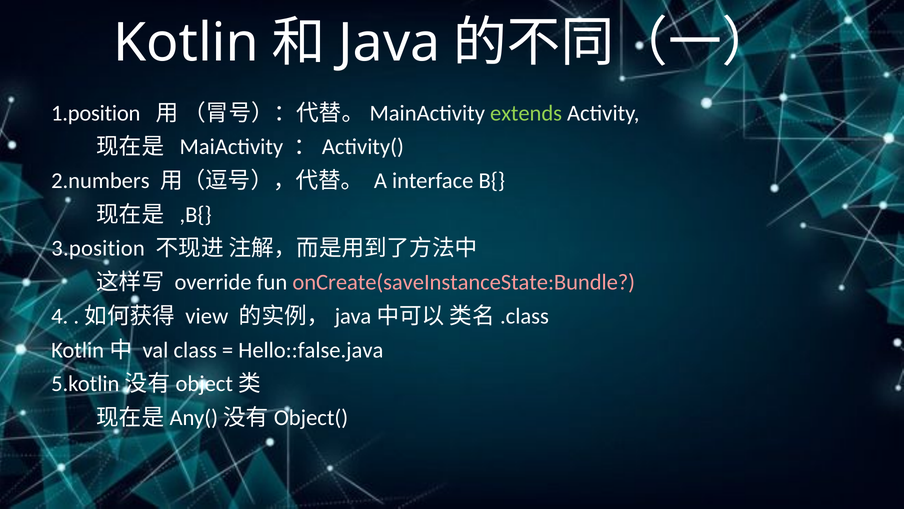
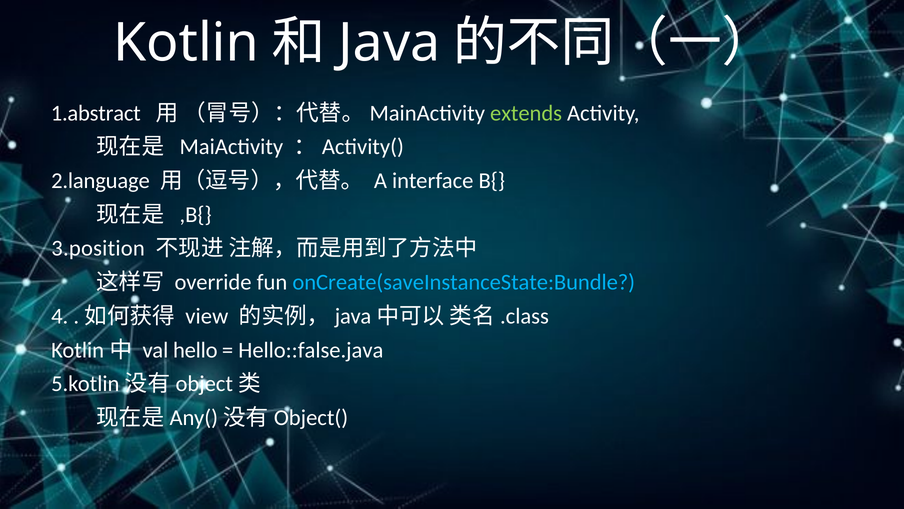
1.position: 1.position -> 1.abstract (96, 113)
2.numbers: 2.numbers -> 2.language (100, 181)
onCreate(saveInstanceState:Bundle colour: pink -> light blue (464, 282)
class: class -> hello (195, 350)
